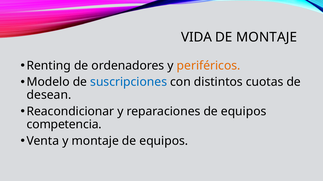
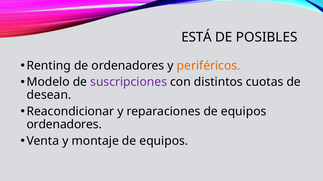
VIDA: VIDA -> ESTÁ (197, 37)
DE MONTAJE: MONTAJE -> POSIBLES (267, 37)
suscripciones colour: blue -> purple (129, 82)
competencia: competencia -> ordenadores (64, 125)
